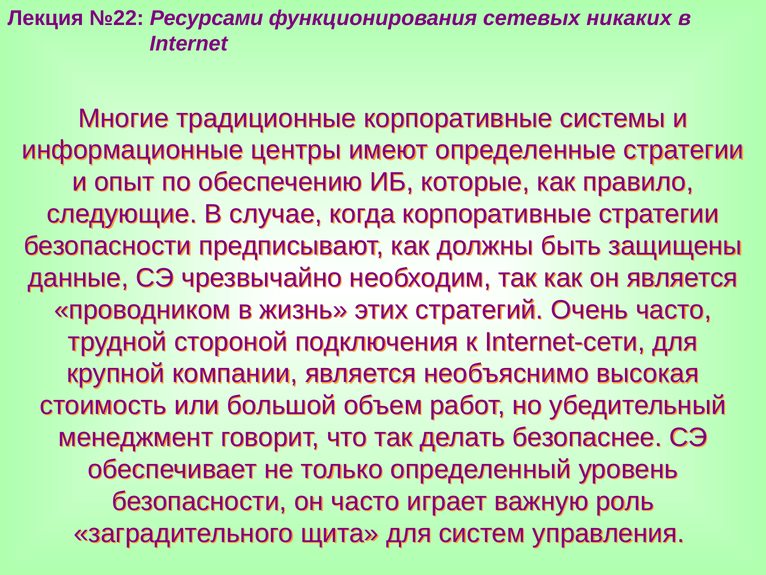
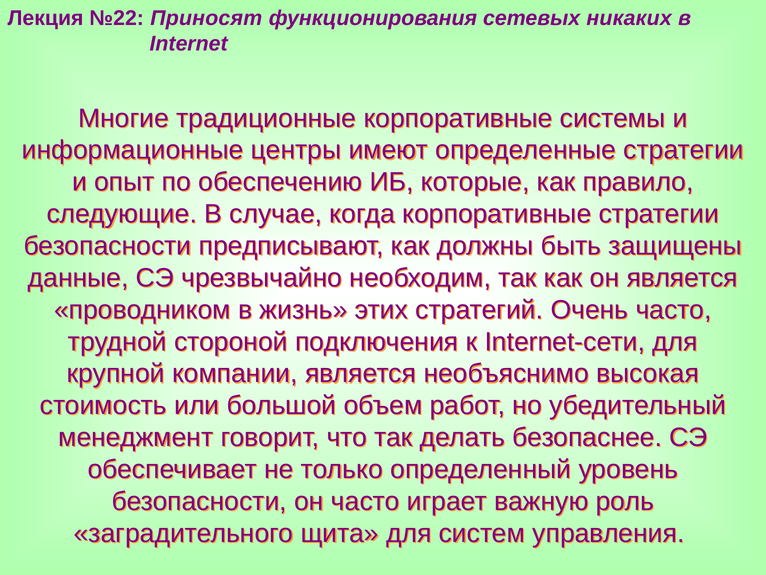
Ресурсами: Ресурсами -> Приносят (206, 18)
